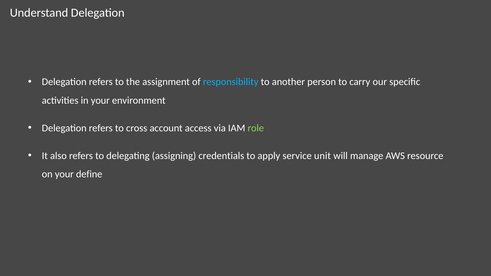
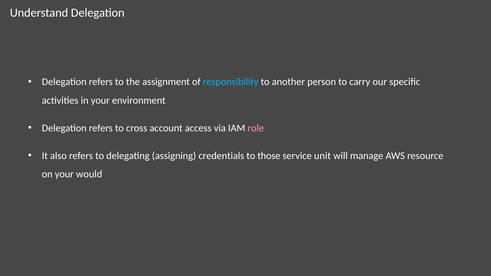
role colour: light green -> pink (256, 128)
apply: apply -> those (269, 156)
define: define -> would (89, 174)
